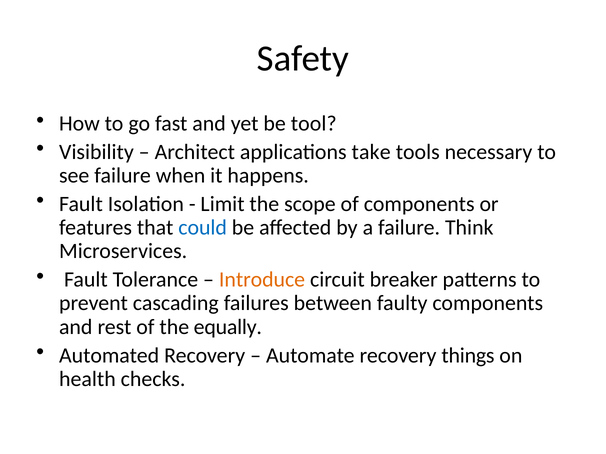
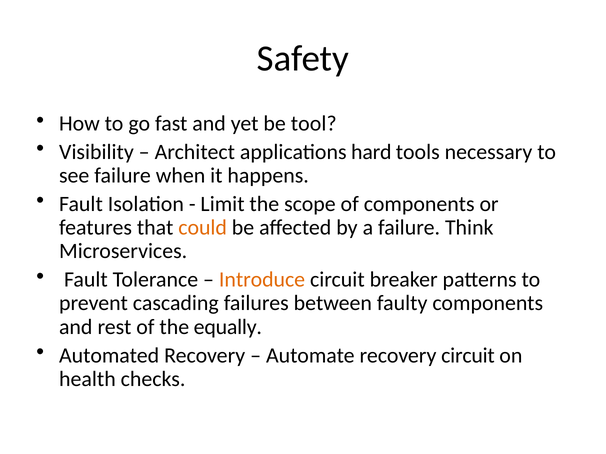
take: take -> hard (371, 152)
could colour: blue -> orange (203, 228)
recovery things: things -> circuit (468, 356)
